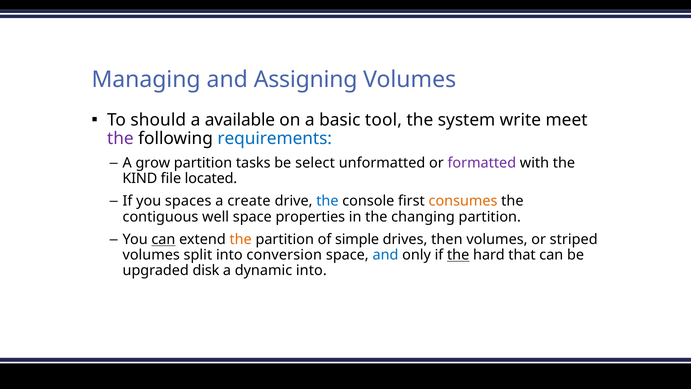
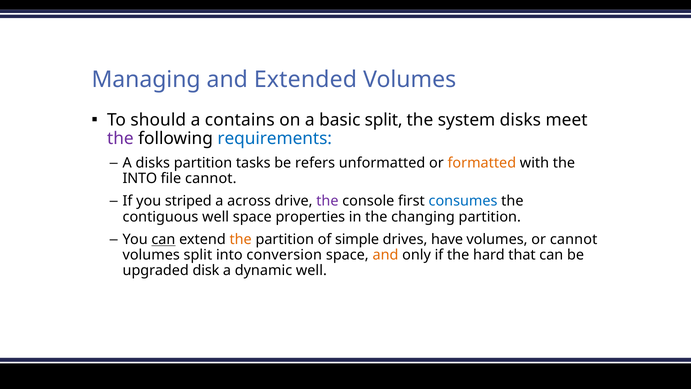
Assigning: Assigning -> Extended (305, 80)
available: available -> contains (240, 120)
basic tool: tool -> split (384, 120)
system write: write -> disks (520, 120)
A grow: grow -> disks (153, 163)
select: select -> refers (315, 163)
formatted colour: purple -> orange (482, 163)
KIND: KIND -> INTO (140, 178)
file located: located -> cannot (211, 178)
spaces: spaces -> striped (188, 201)
create: create -> across (249, 201)
the colour: blue -> purple (327, 201)
consumes colour: orange -> blue (463, 201)
then: then -> have (447, 239)
or striped: striped -> cannot (574, 239)
and colour: blue -> orange (385, 255)
the underline: present -> none (458, 255)
dynamic into: into -> well (311, 271)
